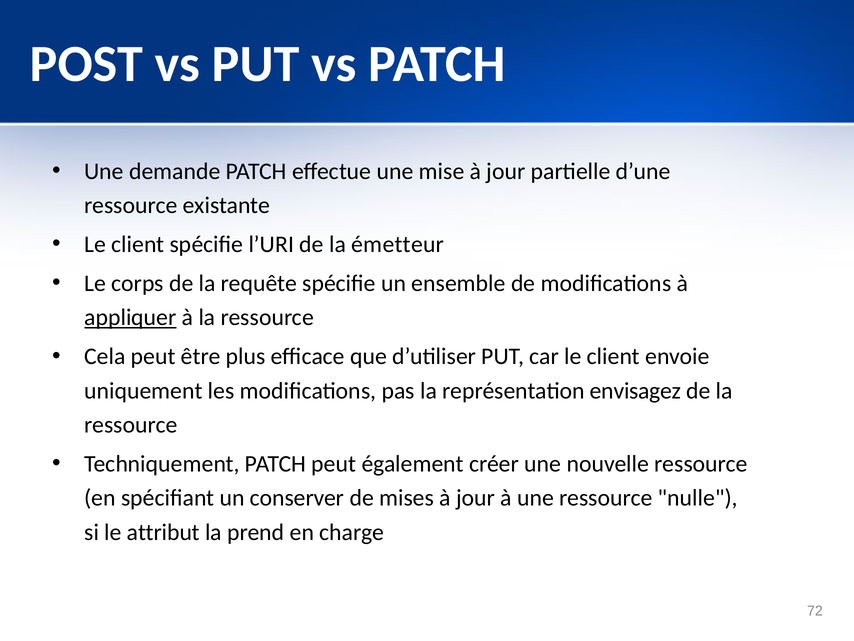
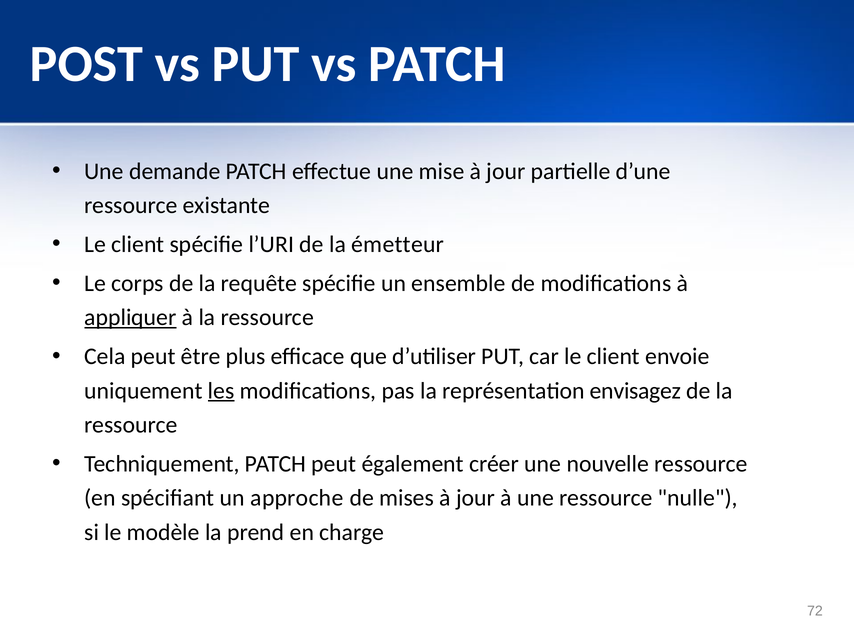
les underline: none -> present (221, 390)
conserver: conserver -> approche (297, 498)
attribut: attribut -> modèle (163, 532)
